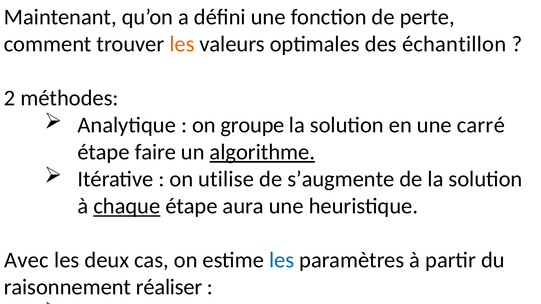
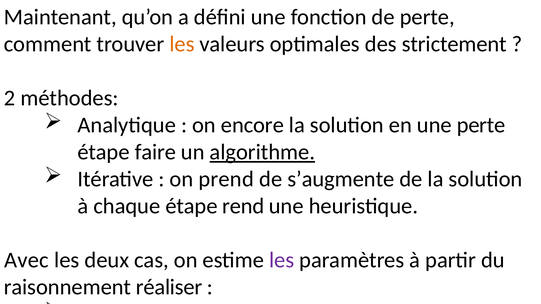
échantillon: échantillon -> strictement (454, 44)
groupe: groupe -> encore (252, 125)
une carré: carré -> perte (481, 125)
utilise: utilise -> prend (226, 179)
chaque underline: present -> none (127, 206)
étape aura: aura -> rend (243, 206)
les colour: blue -> purple (282, 260)
